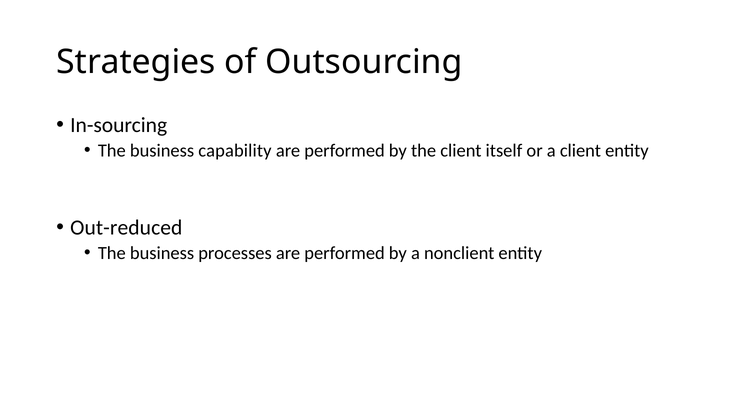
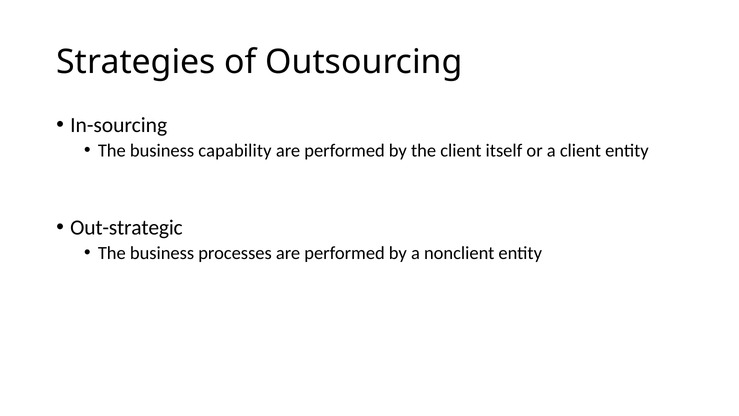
Out-reduced: Out-reduced -> Out-strategic (126, 227)
